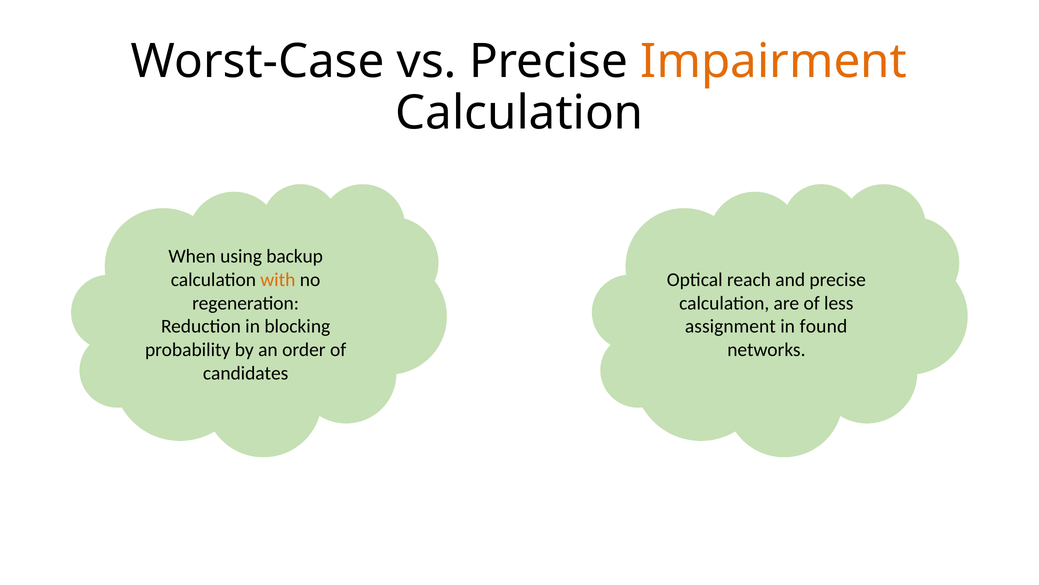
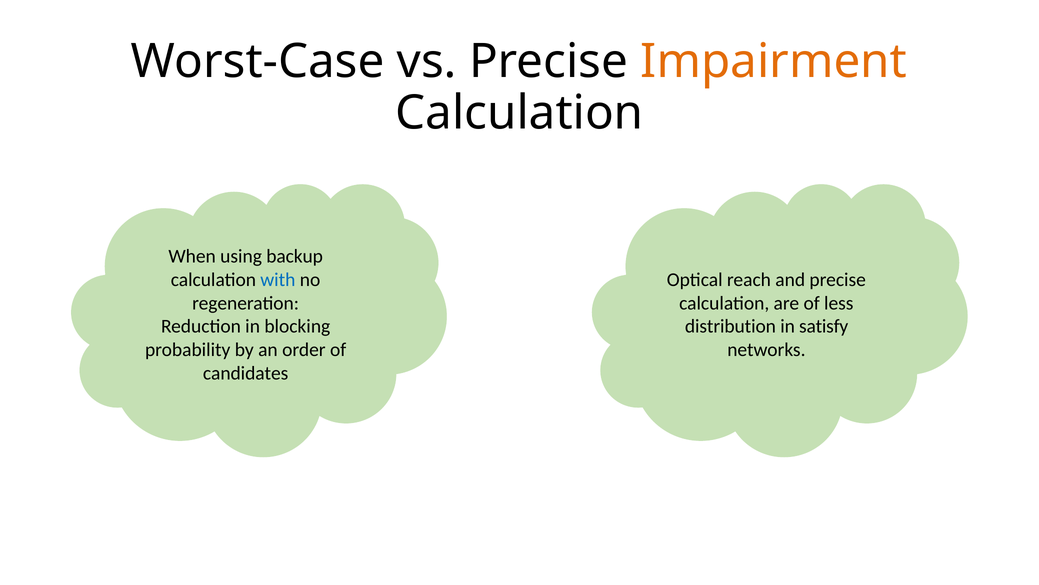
with colour: orange -> blue (278, 279)
assignment: assignment -> distribution (730, 326)
found: found -> satisfy (824, 326)
